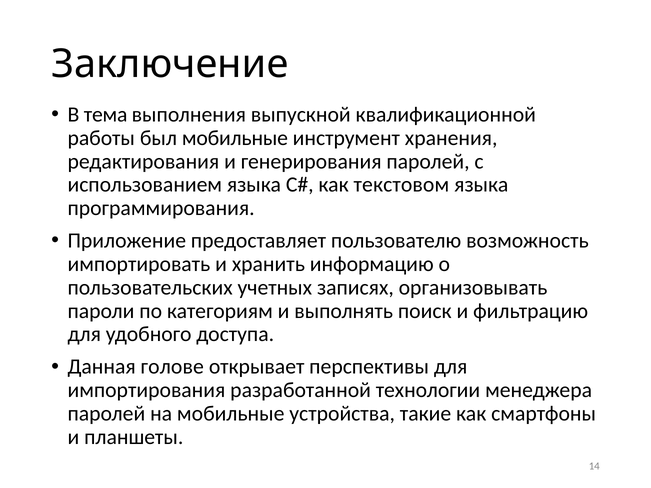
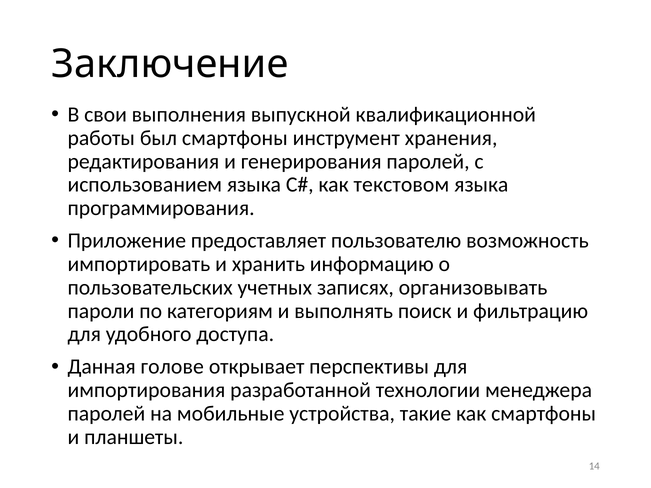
тема: тема -> свои (106, 115)
был мобильные: мобильные -> смартфоны (235, 138)
